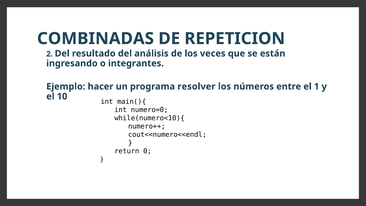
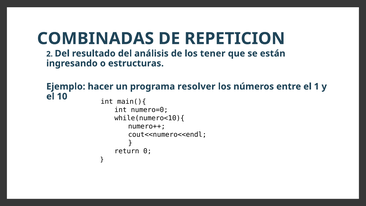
veces: veces -> tener (213, 53)
integrantes: integrantes -> estructuras (136, 63)
